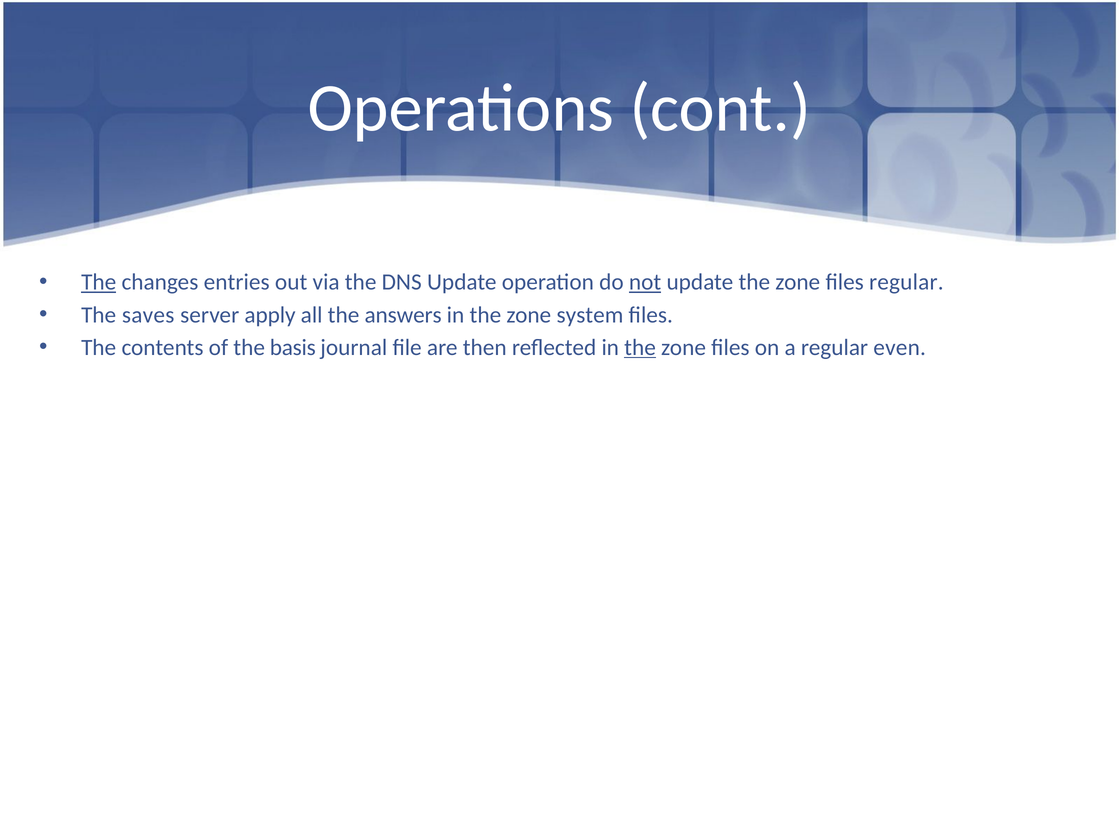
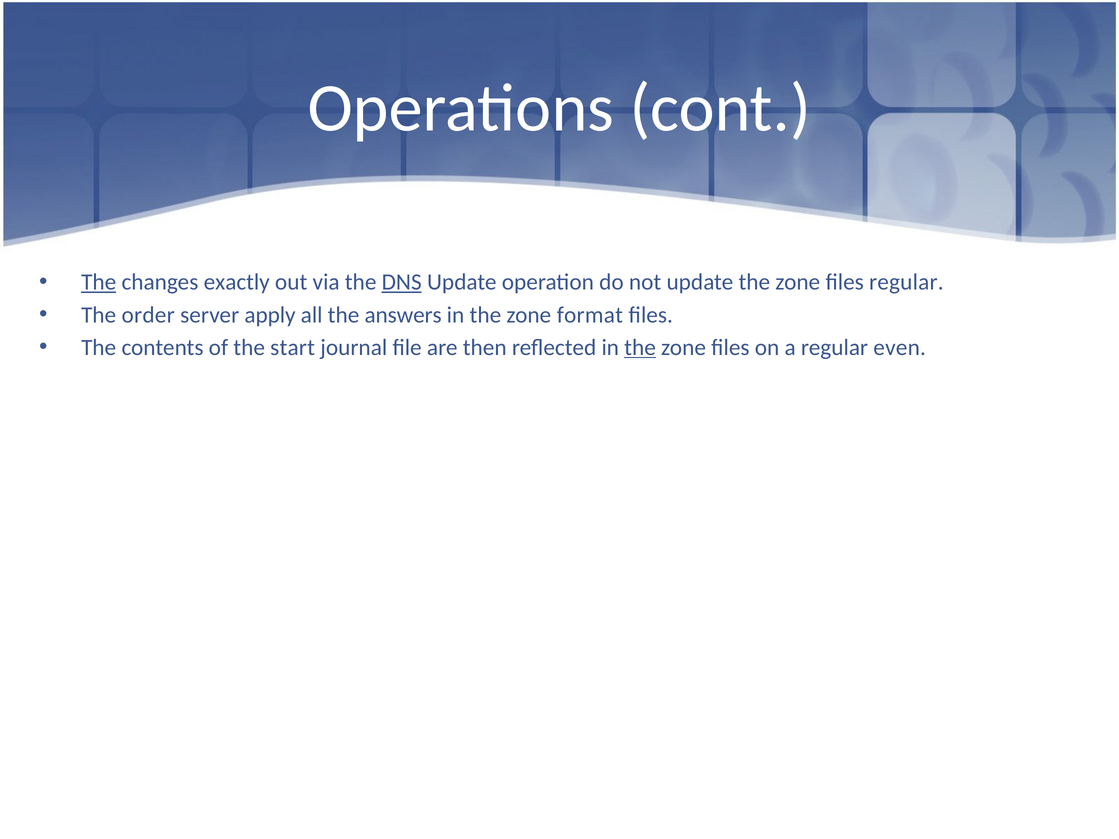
entries: entries -> exactly (237, 282)
DNS underline: none -> present (402, 282)
not underline: present -> none (645, 282)
saves: saves -> order (148, 315)
system: system -> format (590, 315)
basis: basis -> start (293, 348)
